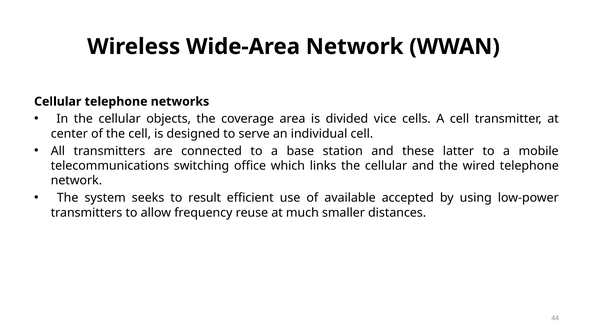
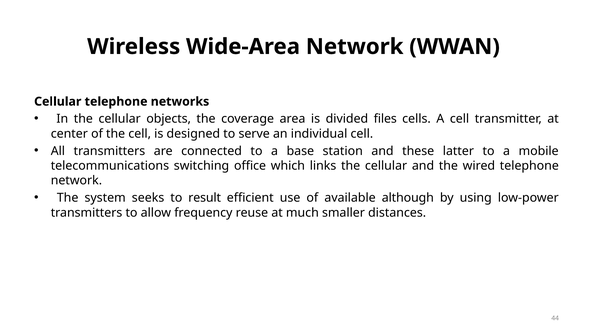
vice: vice -> files (385, 119)
accepted: accepted -> although (408, 198)
